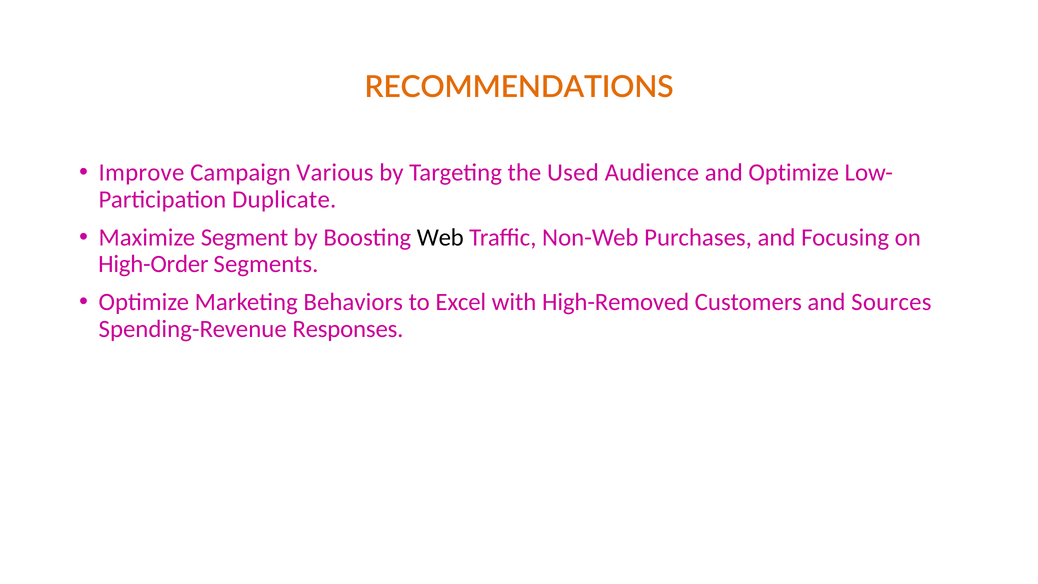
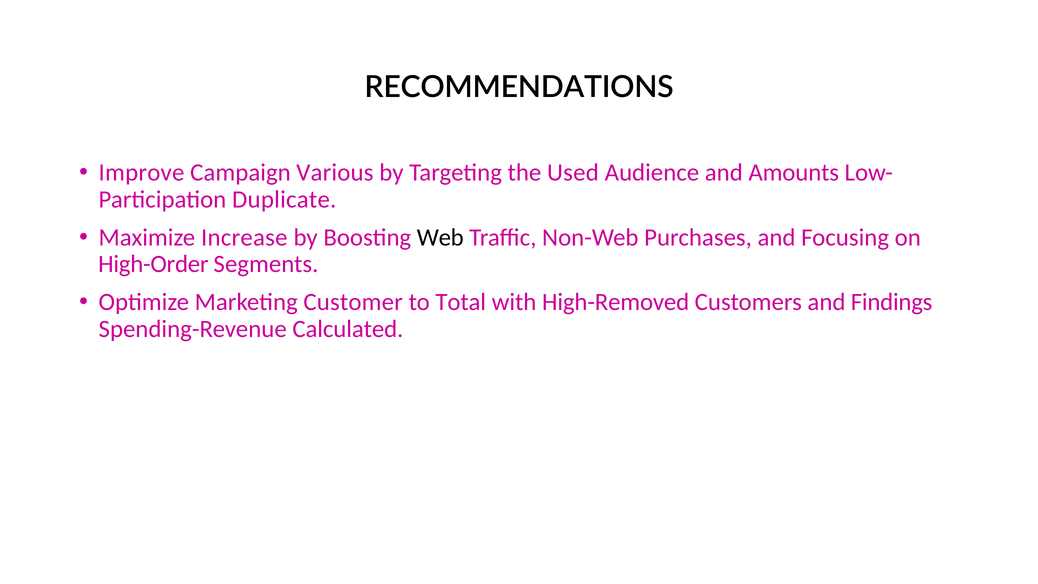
RECOMMENDATIONS colour: orange -> black (519, 87)
and Optimize: Optimize -> Amounts (794, 173)
Segment: Segment -> Increase (244, 237)
Behaviors: Behaviors -> Customer (353, 302)
Excel: Excel -> Total (461, 302)
Sources: Sources -> Findings (892, 302)
Responses: Responses -> Calculated (348, 329)
